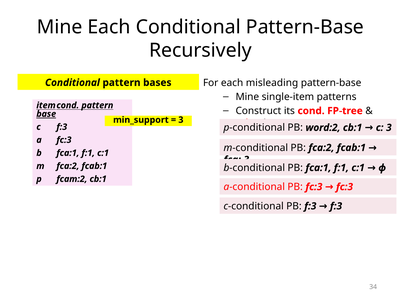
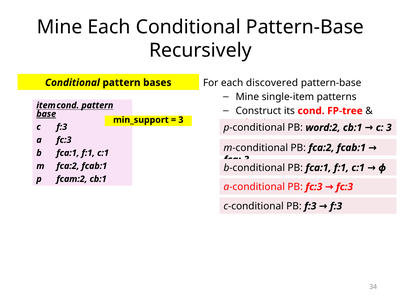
misleading: misleading -> discovered (272, 83)
